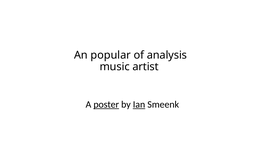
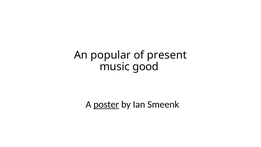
analysis: analysis -> present (167, 55)
artist: artist -> good (146, 67)
Ian underline: present -> none (139, 104)
